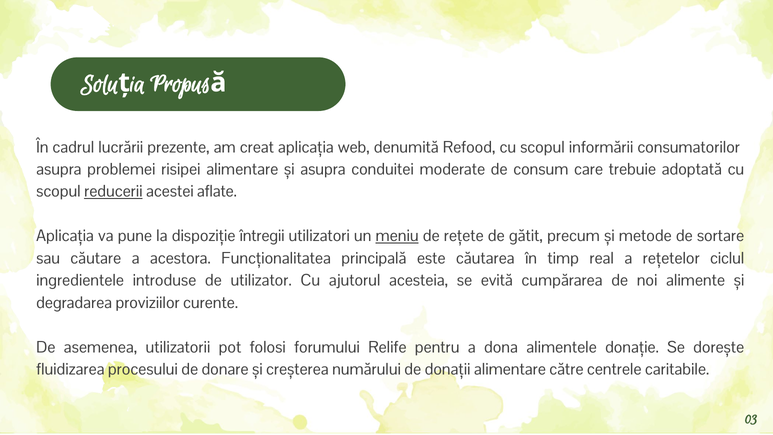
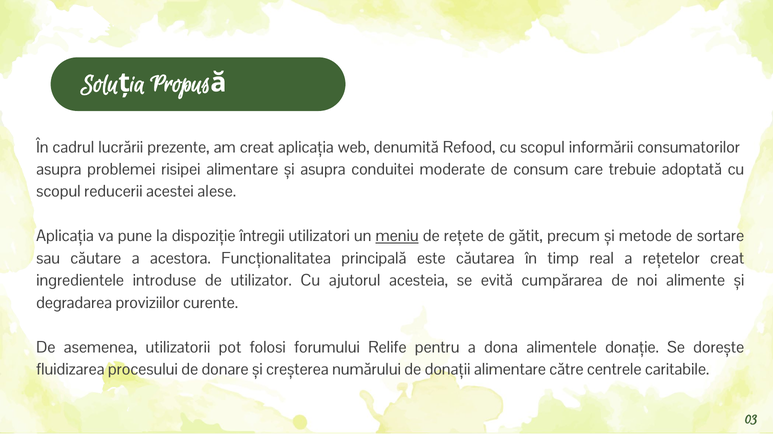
reducerii underline: present -> none (113, 192)
aflate: aflate -> alese (217, 192)
rețetelor ciclul: ciclul -> creat (727, 258)
